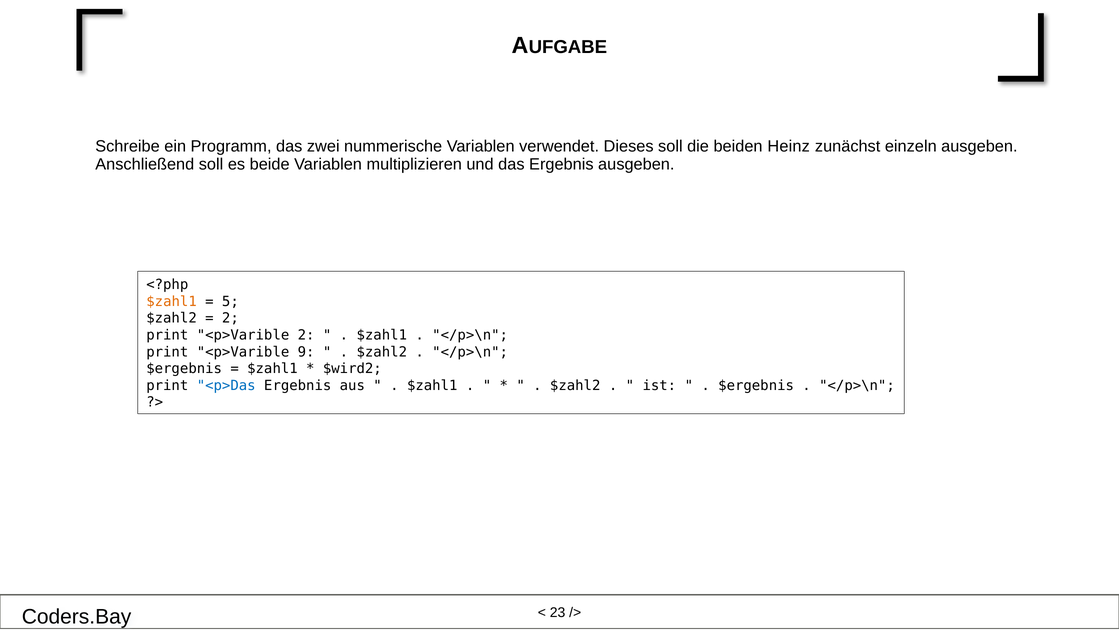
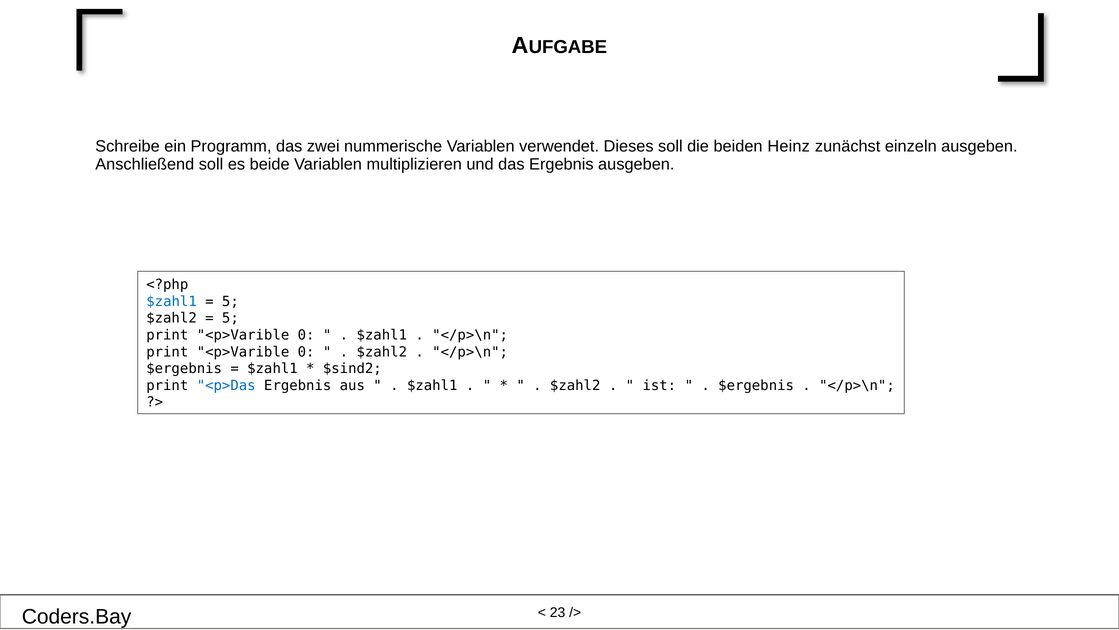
$zahl1 colour: orange -> blue (172, 301)
2: 2 -> 5 (230, 318)
2: 2 -> 0 (306, 335)
9: 9 -> 0 (306, 352)
$wird2: $wird2 -> $sind2 (352, 368)
